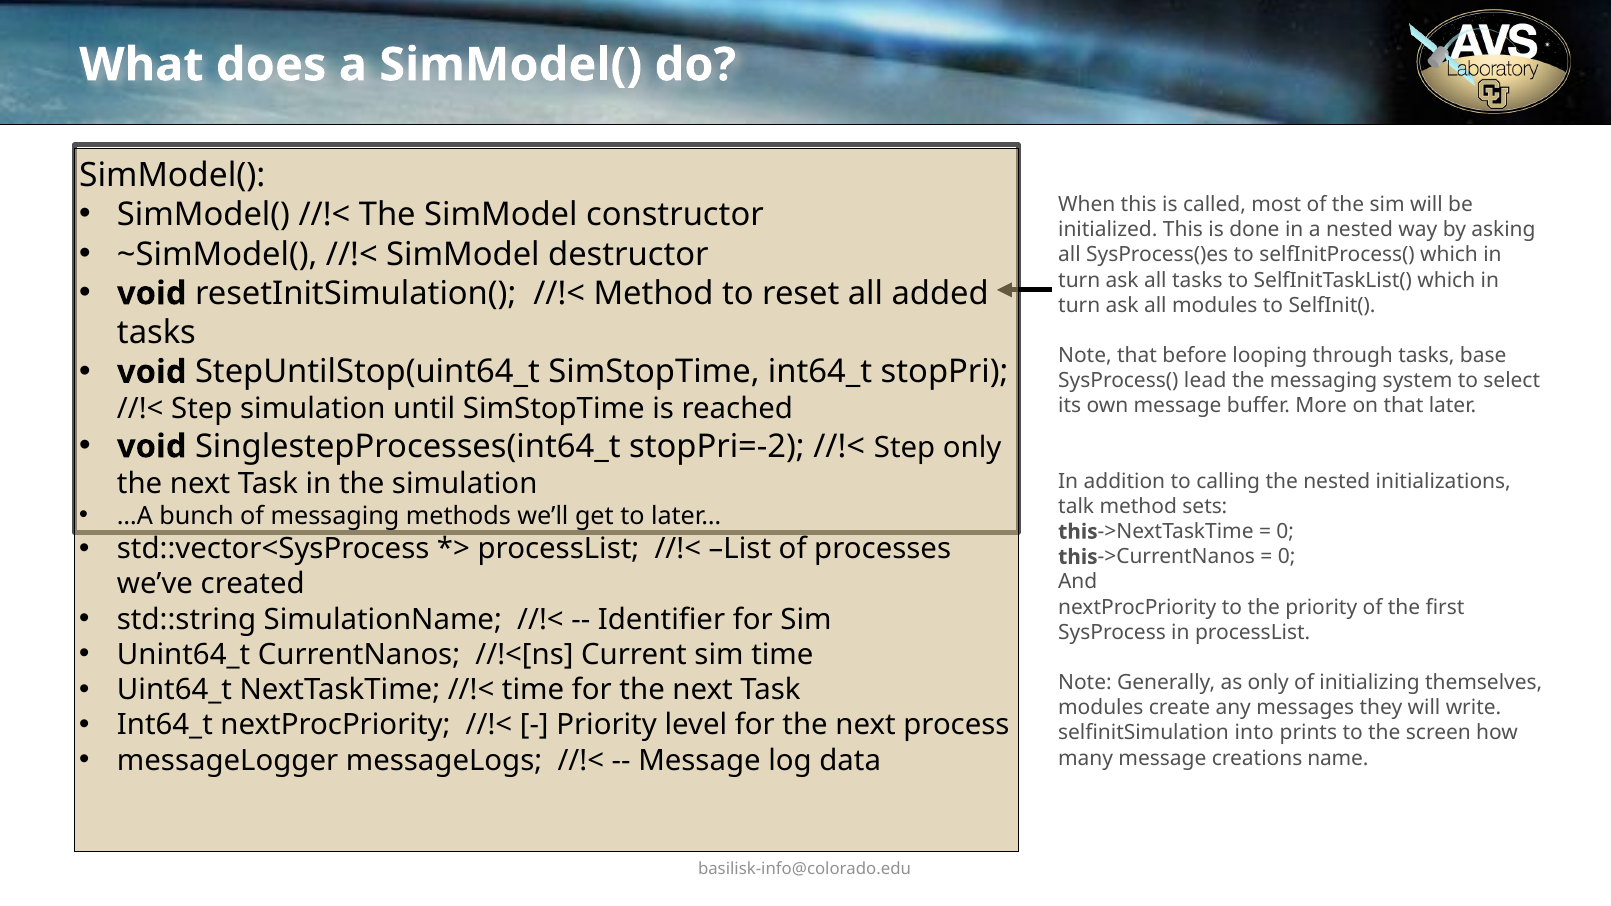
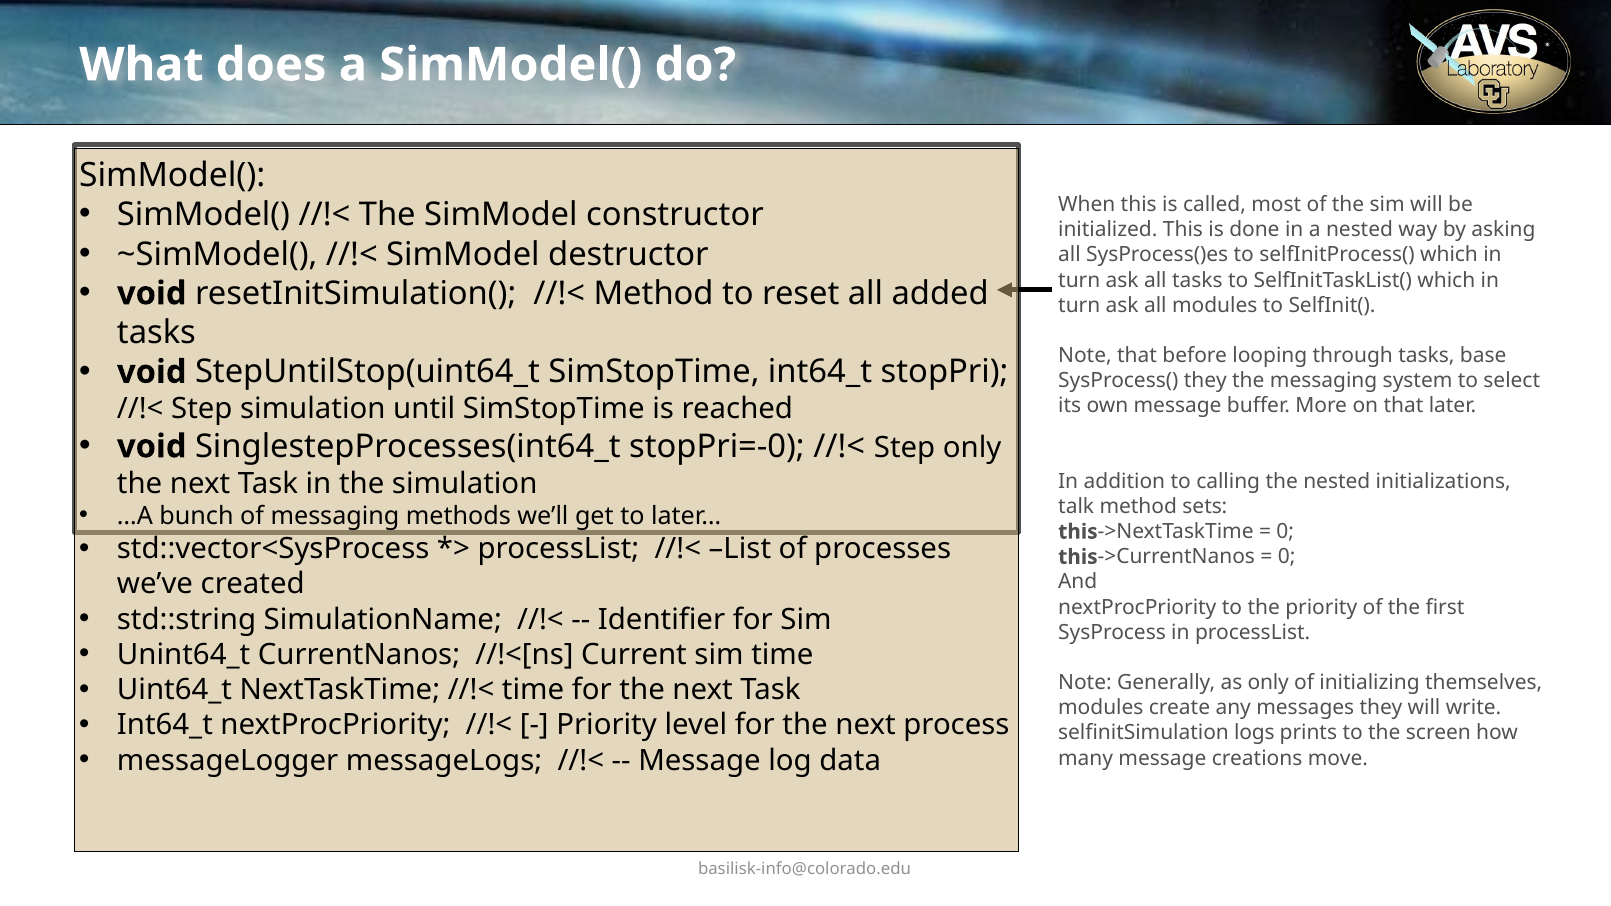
SysProcess( lead: lead -> they (1205, 381)
stopPri=-2: stopPri=-2 -> stopPri=-0 (717, 447)
into: into -> logs (1254, 733)
name: name -> move (1338, 758)
